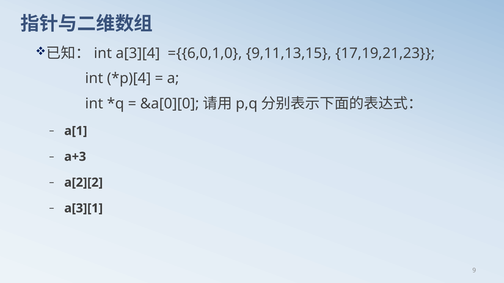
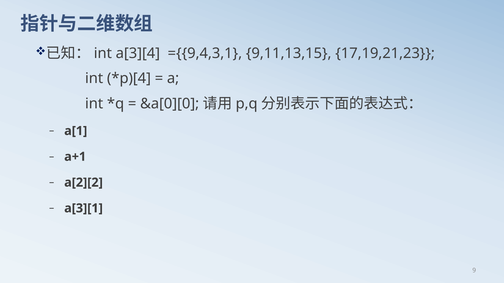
={{6,0,1,0: ={{6,0,1,0 -> ={{9,4,3,1 (205, 53)
a+3: a+3 -> a+1 (75, 157)
